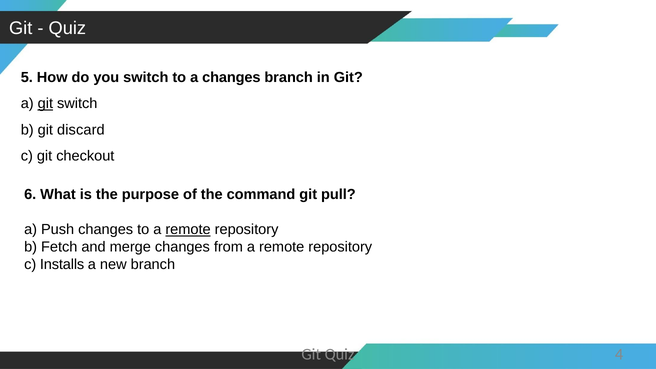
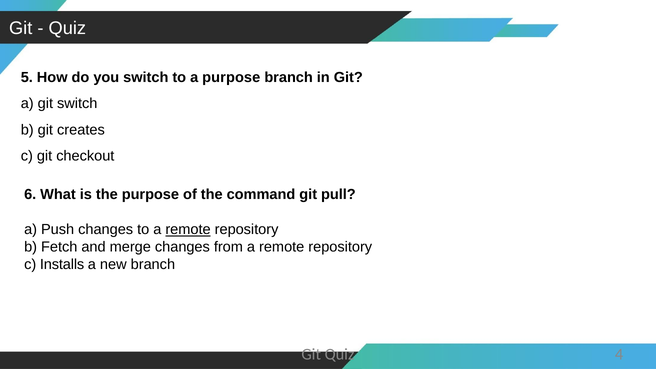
a changes: changes -> purpose (231, 77)
git underline: present -> none (45, 104)
discard: discard -> creates (81, 130)
